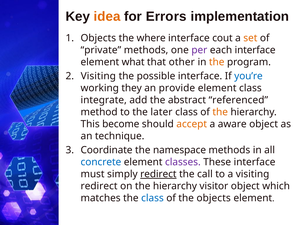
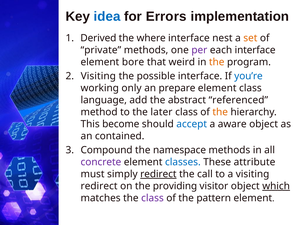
idea colour: orange -> blue (107, 17)
Objects: Objects -> Derived (98, 38)
cout: cout -> nest (222, 38)
what: what -> bore (133, 62)
other: other -> weird (182, 62)
they: they -> only (132, 88)
provide: provide -> prepare (177, 88)
integrate: integrate -> language (104, 100)
accept colour: orange -> blue (192, 124)
technique: technique -> contained (120, 136)
Coordinate: Coordinate -> Compound (107, 150)
concrete colour: blue -> purple (101, 162)
classes colour: purple -> blue (183, 162)
These interface: interface -> attribute (255, 162)
on the hierarchy: hierarchy -> providing (175, 186)
which underline: none -> present (276, 186)
class colour: blue -> purple (152, 198)
the objects: objects -> pattern (214, 198)
